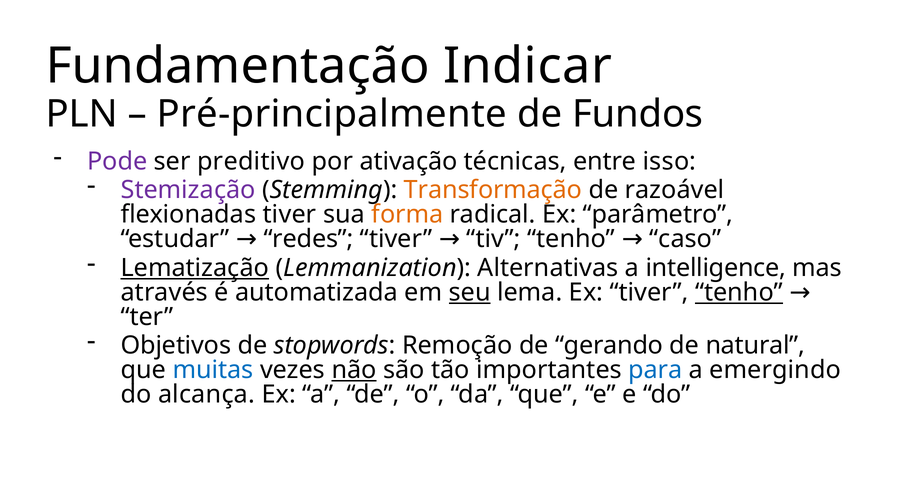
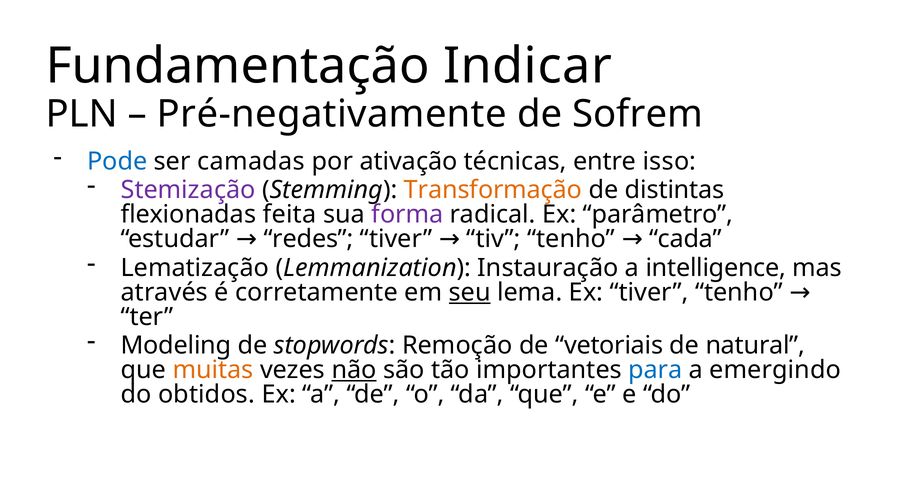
Pré-principalmente: Pré-principalmente -> Pré-negativamente (332, 114)
Fundos: Fundos -> Sofrem (638, 114)
Pode colour: purple -> blue (117, 162)
preditivo: preditivo -> camadas (251, 162)
razoável: razoável -> distintas (675, 190)
flexionadas tiver: tiver -> feita (289, 215)
forma colour: orange -> purple (407, 215)
caso: caso -> cada (685, 239)
Lematização underline: present -> none (195, 268)
Alternativas: Alternativas -> Instauração (548, 268)
automatizada: automatizada -> corretamente (316, 293)
tenho underline: present -> none (739, 293)
Objetivos: Objetivos -> Modeling (176, 346)
gerando: gerando -> vetoriais (609, 346)
muitas colour: blue -> orange (213, 371)
alcança: alcança -> obtidos (207, 395)
